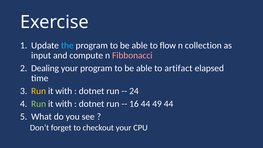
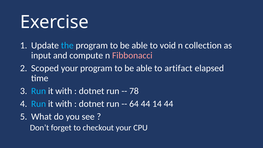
flow: flow -> void (168, 45)
Dealing: Dealing -> Scoped (45, 68)
Run colour: yellow -> light blue (39, 91)
24: 24 -> 78 (134, 91)
Run colour: light green -> light blue (39, 104)
16: 16 -> 64 (134, 104)
49: 49 -> 14 (157, 104)
